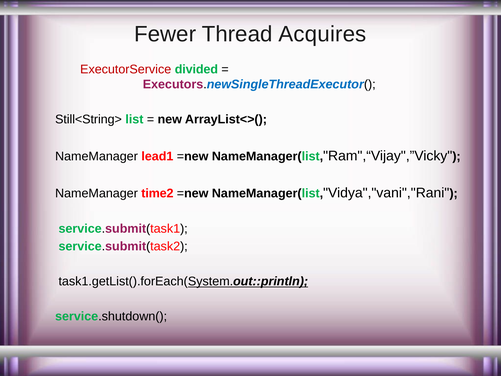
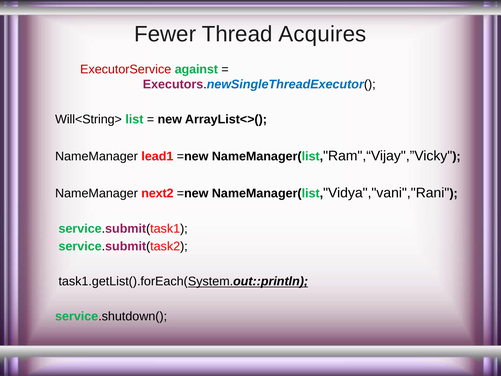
divided: divided -> against (196, 69)
Still<String>: Still<String> -> Will<String> (88, 119)
time2: time2 -> next2 (157, 193)
